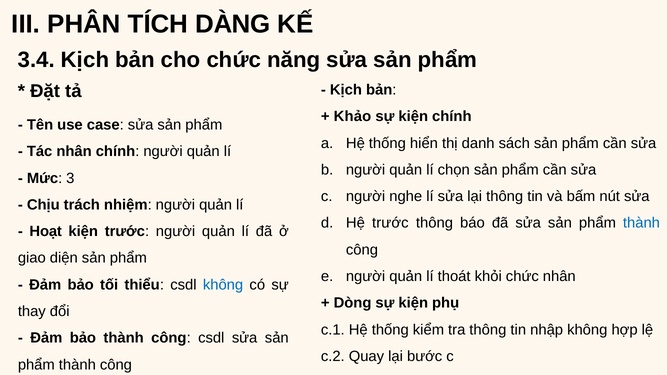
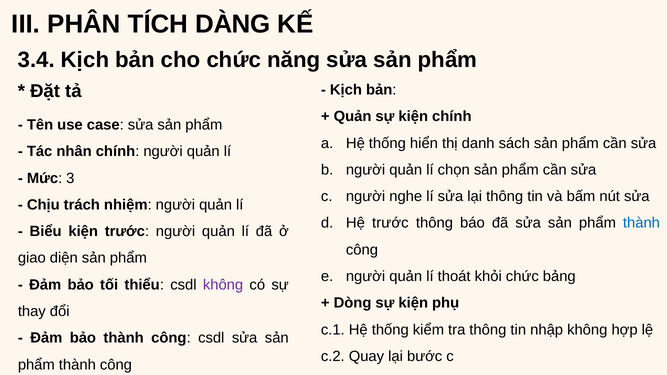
Khảo: Khảo -> Quản (353, 117)
Hoạt: Hoạt -> Biểu (46, 232)
chức nhân: nhân -> bảng (559, 276)
không colour: blue -> purple (223, 285)
